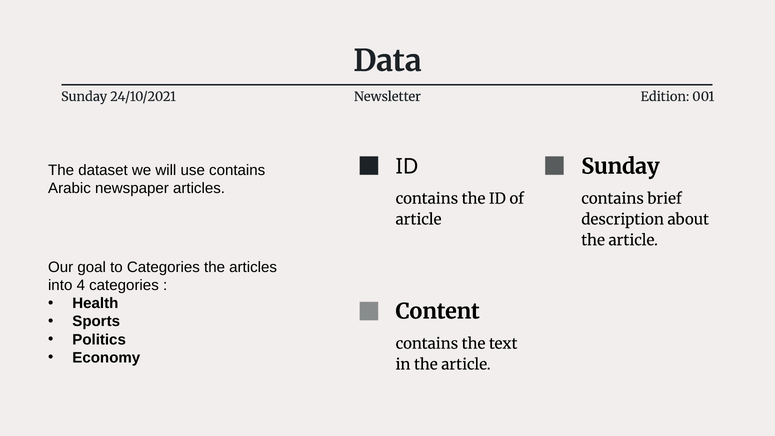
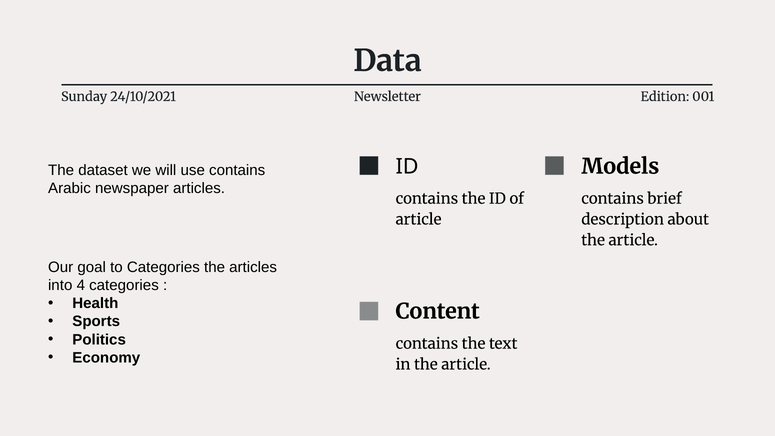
Sunday: Sunday -> Models (620, 167)
